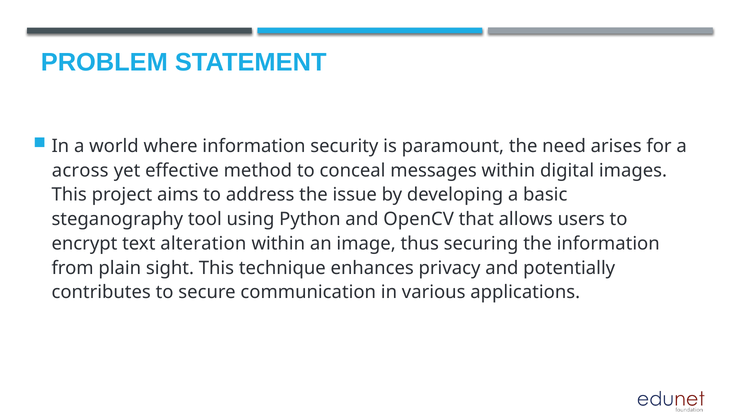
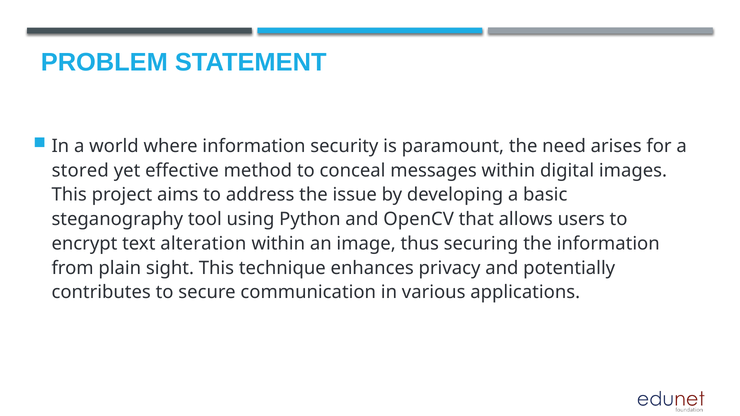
across: across -> stored (80, 171)
